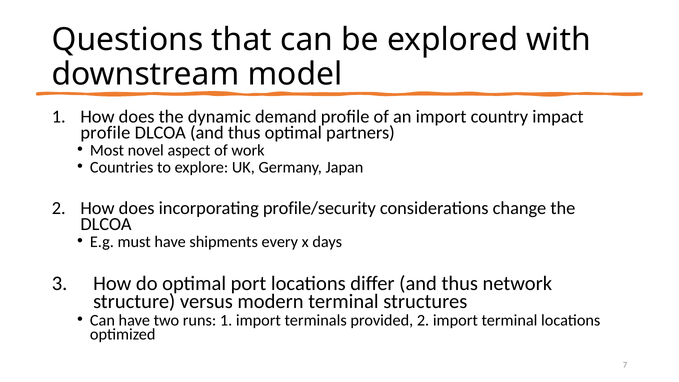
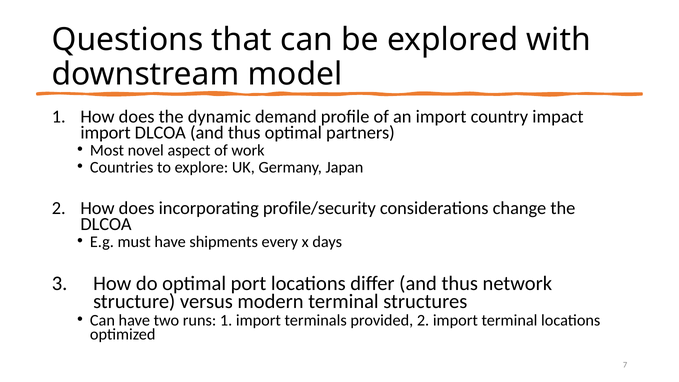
profile: profile -> import (106, 133)
